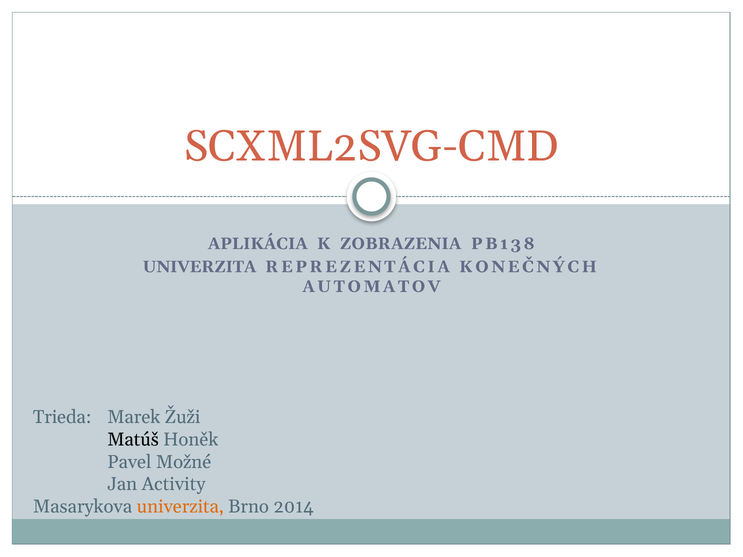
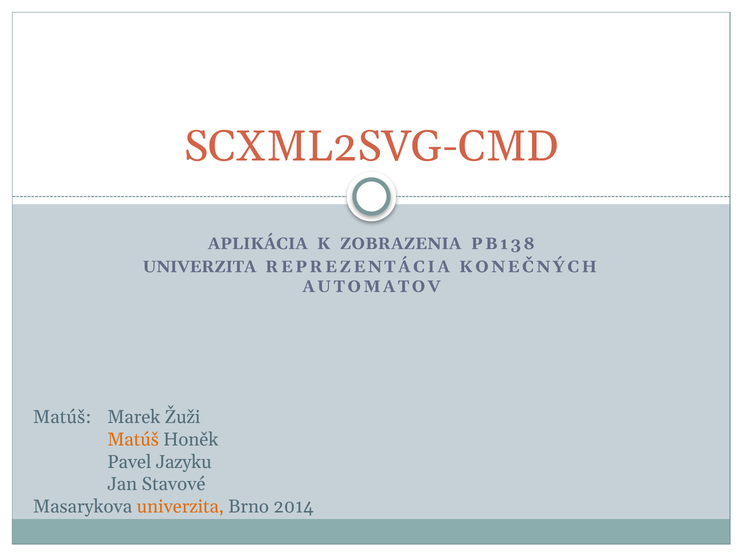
Trieda: Trieda -> Matúš (62, 418)
Matúš colour: black -> orange (133, 440)
Možné: Možné -> Jazyku (184, 462)
Activity: Activity -> Stavové (174, 484)
